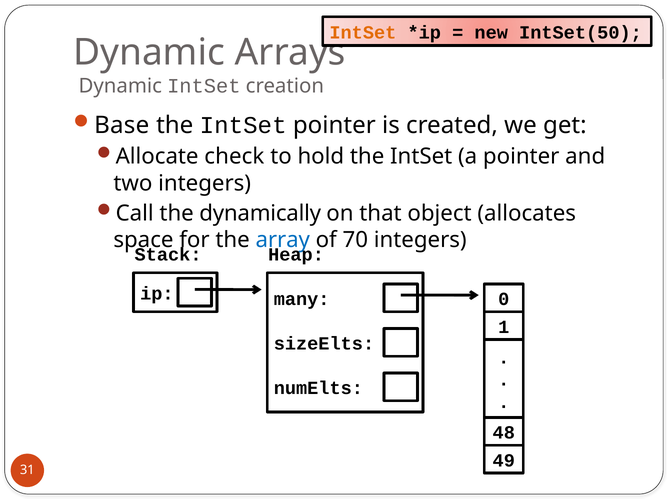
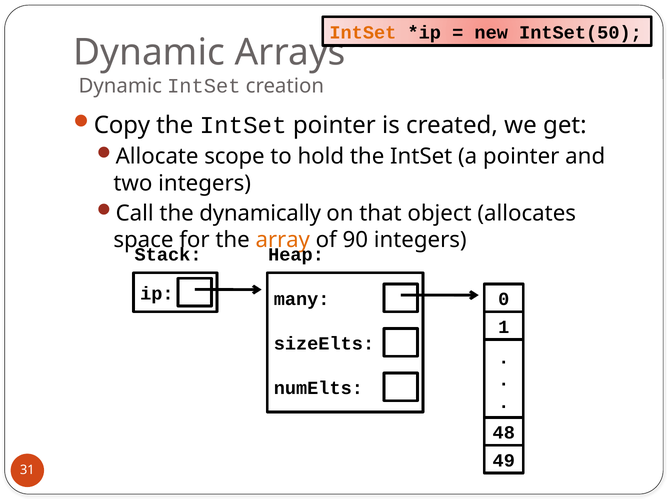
Base: Base -> Copy (122, 125)
check: check -> scope (235, 156)
array colour: blue -> orange (283, 240)
70: 70 -> 90 (355, 240)
